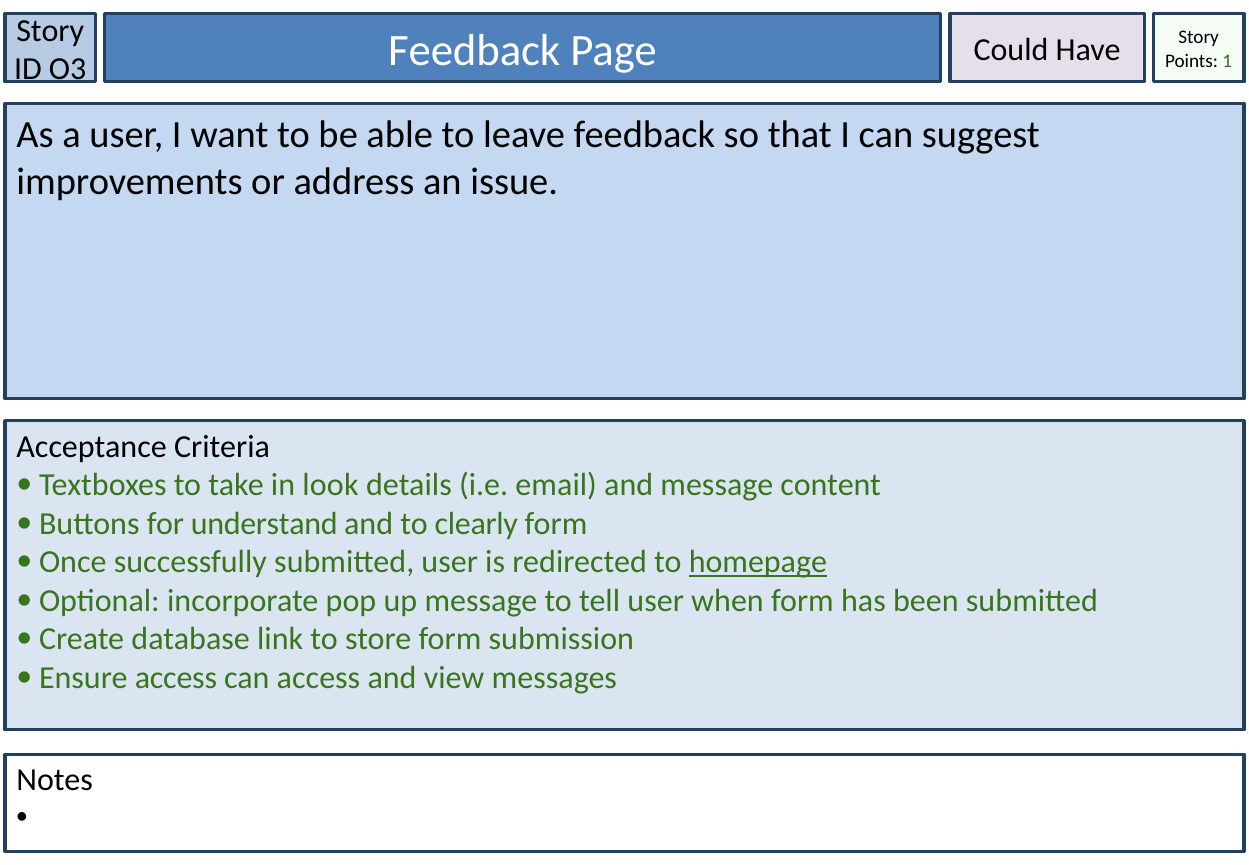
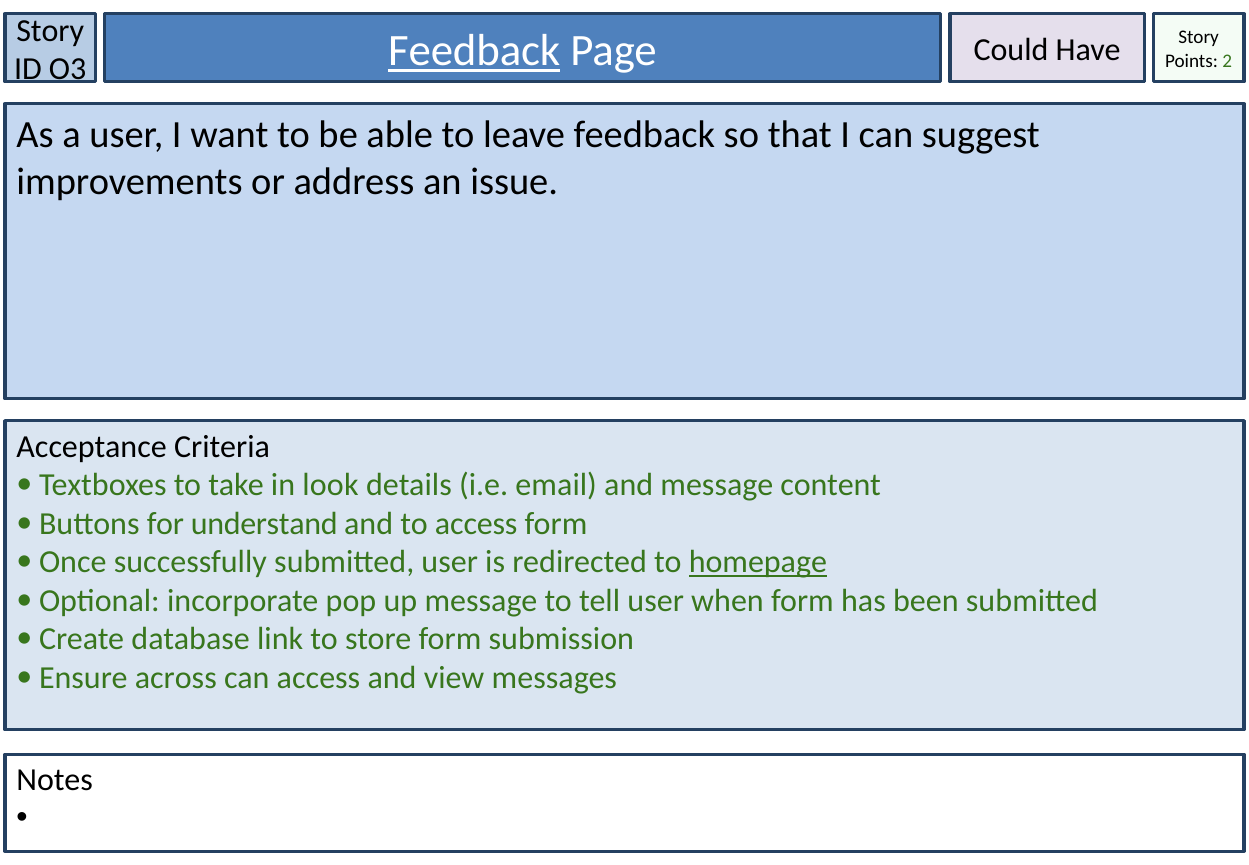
1: 1 -> 2 (1227, 61)
Feedback underline: none -> present (474, 51)
to clearly: clearly -> access (476, 523)
Ensure access: access -> across (176, 677)
